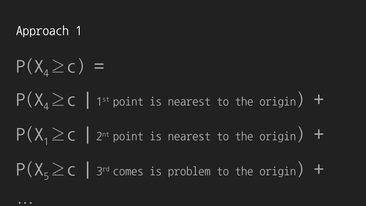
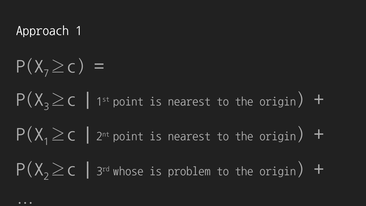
4: 4 -> 7 (46, 73)
4: 4 -> 3 (46, 106)
5: 5 -> 2 (46, 176)
comes: comes -> whose (128, 171)
